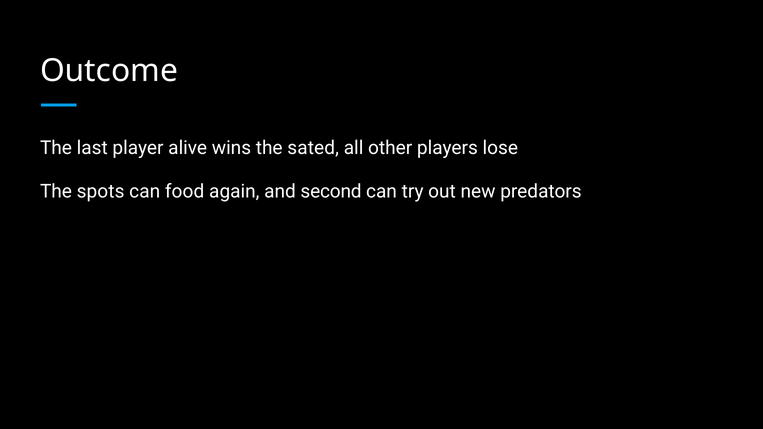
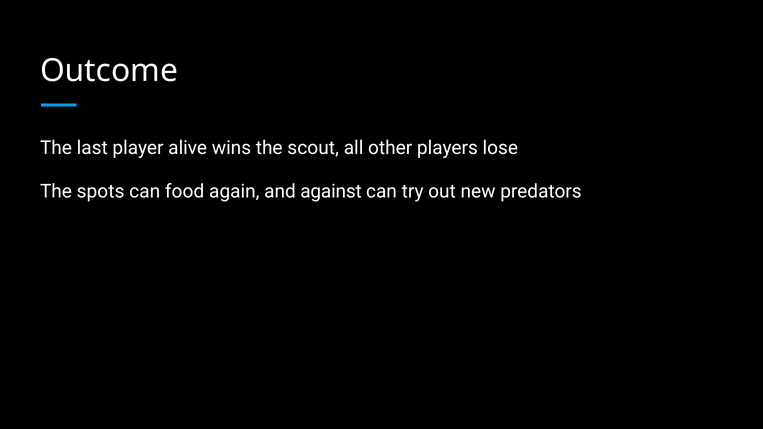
sated: sated -> scout (313, 148)
second: second -> against (331, 191)
